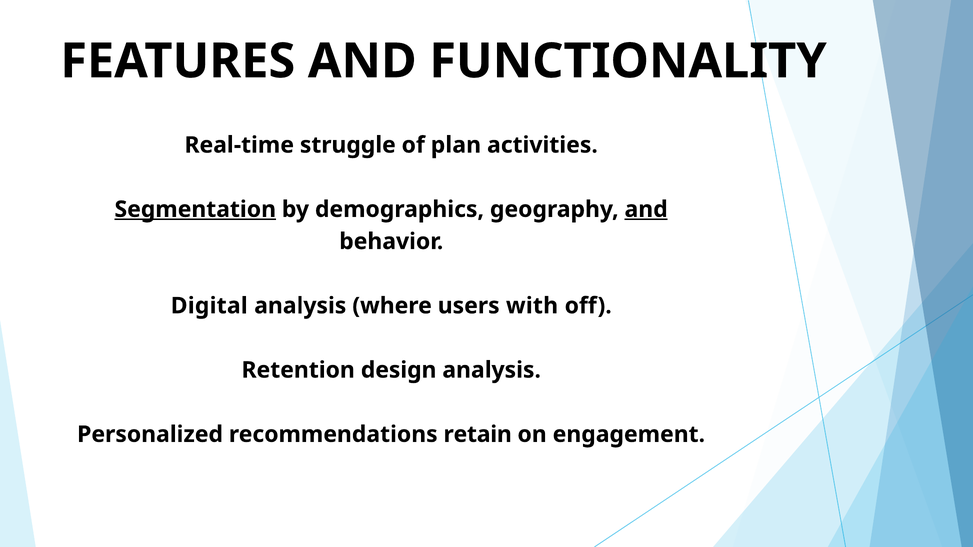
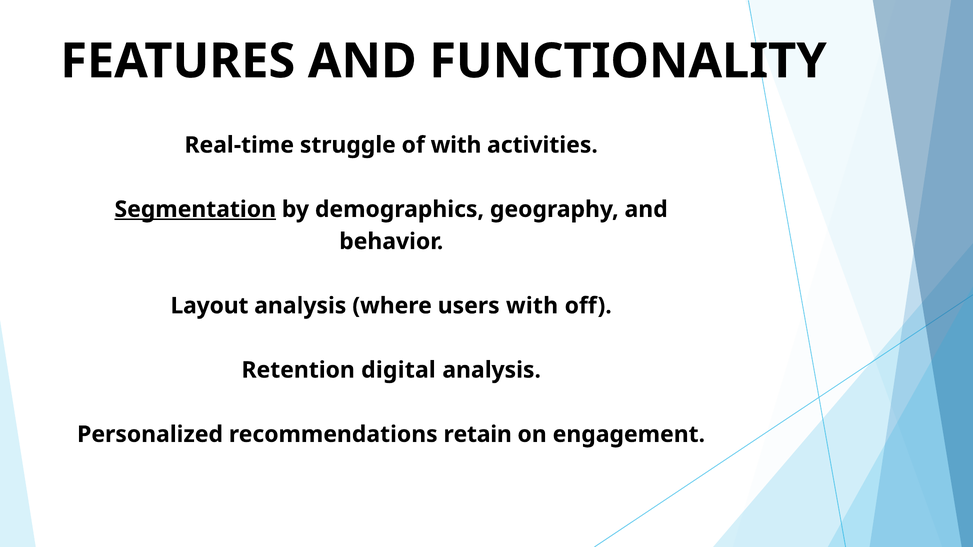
of plan: plan -> with (456, 145)
and underline: present -> none (646, 209)
Digital: Digital -> Layout (209, 306)
design: design -> digital (398, 370)
